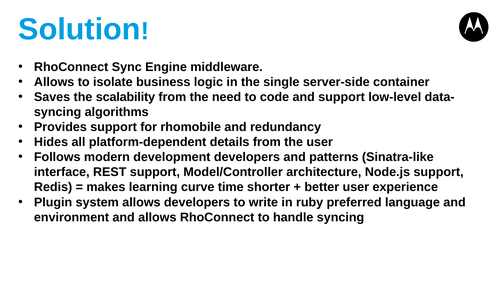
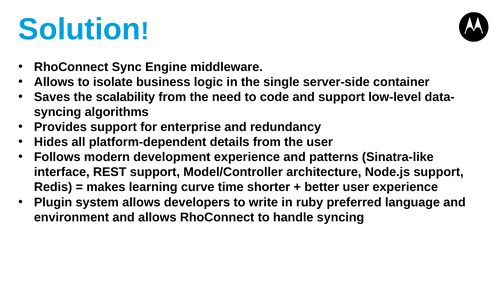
rhomobile: rhomobile -> enterprise (191, 127)
development developers: developers -> experience (247, 157)
